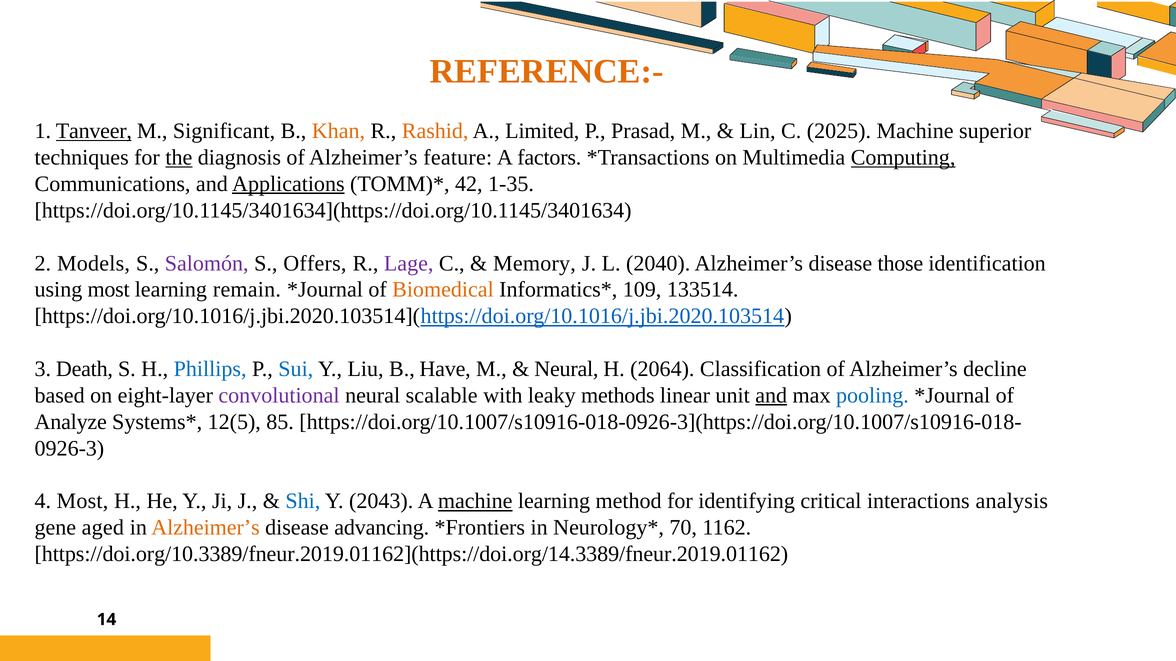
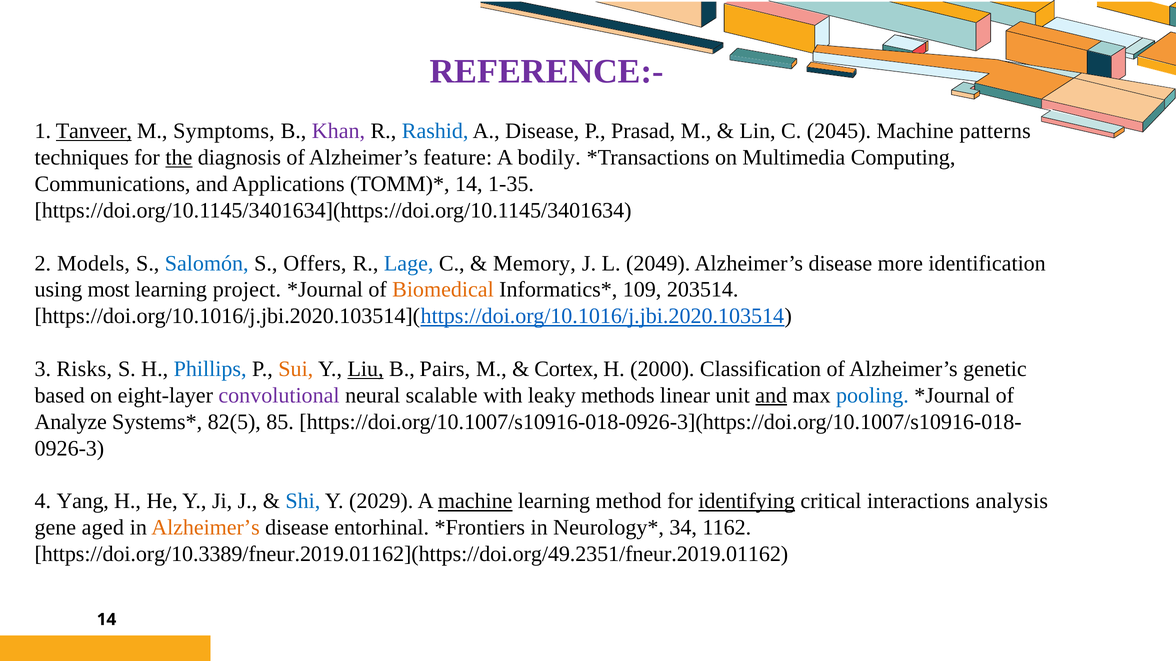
REFERENCE:- colour: orange -> purple (547, 72)
Significant: Significant -> Symptoms (224, 131)
Khan colour: orange -> purple (338, 131)
Rashid colour: orange -> blue (435, 131)
A Limited: Limited -> Disease (542, 131)
2025: 2025 -> 2045 (839, 131)
superior: superior -> patterns (995, 131)
factors: factors -> bodily (549, 158)
Computing underline: present -> none (903, 158)
Applications underline: present -> none (288, 184)
42: 42 -> 14 (469, 184)
Salomón colour: purple -> blue (207, 263)
Lage colour: purple -> blue (409, 263)
2040: 2040 -> 2049 (658, 263)
those: those -> more (900, 263)
remain: remain -> project (247, 290)
133514: 133514 -> 203514 (703, 290)
Death: Death -> Risks (84, 369)
Sui colour: blue -> orange (296, 369)
Liu underline: none -> present (366, 369)
Have: Have -> Pairs (445, 369)
Neural: Neural -> Cortex (566, 369)
2064: 2064 -> 2000 (662, 369)
decline: decline -> genetic (995, 369)
12(5: 12(5 -> 82(5 (234, 422)
4 Most: Most -> Yang (83, 502)
2043: 2043 -> 2029 (381, 502)
identifying underline: none -> present (747, 502)
advancing: advancing -> entorhinal (382, 528)
70: 70 -> 34 (683, 528)
https://doi.org/10.3389/fneur.2019.01162](https://doi.org/14.3389/fneur.2019.01162: https://doi.org/10.3389/fneur.2019.01162](https://doi.org/14.3389/fneur.2019.01162 -> https://doi.org/10.3389/fneur.2019.01162](https://doi.org/49.2351/fneur.2019.01162 (411, 554)
